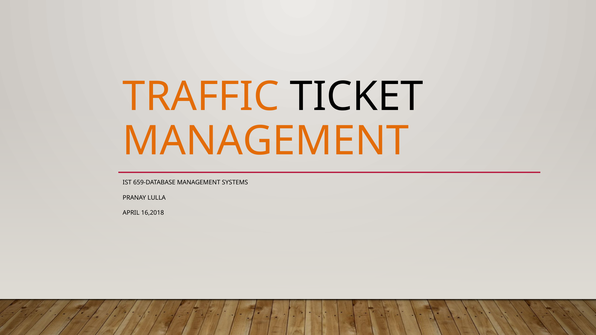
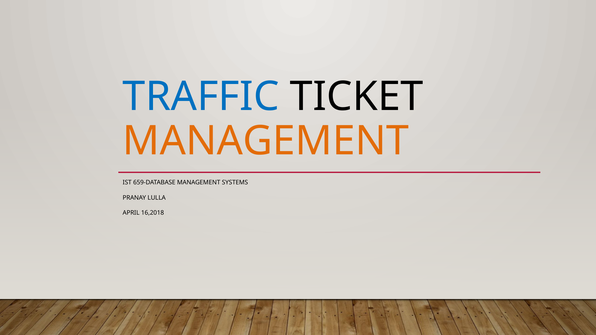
TRAFFIC colour: orange -> blue (201, 97)
